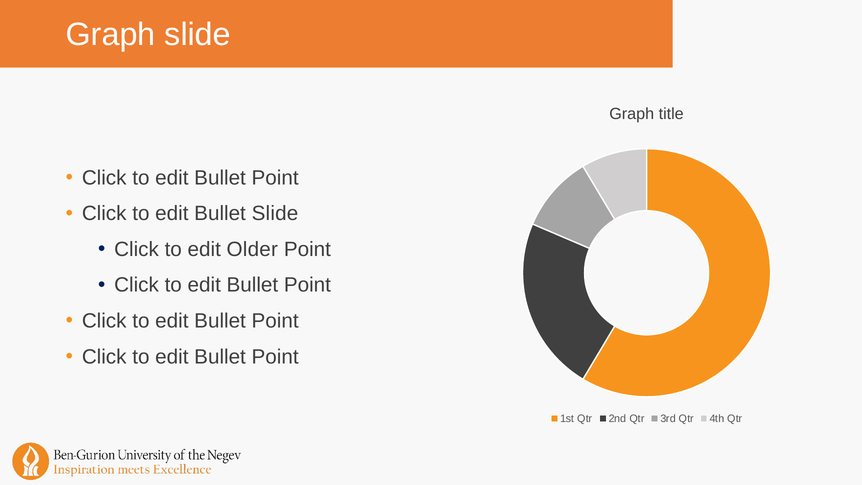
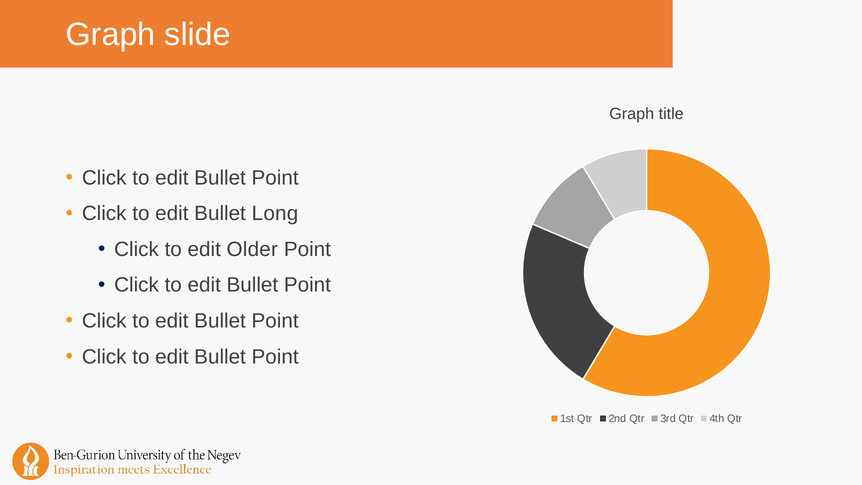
Bullet Slide: Slide -> Long (275, 214)
